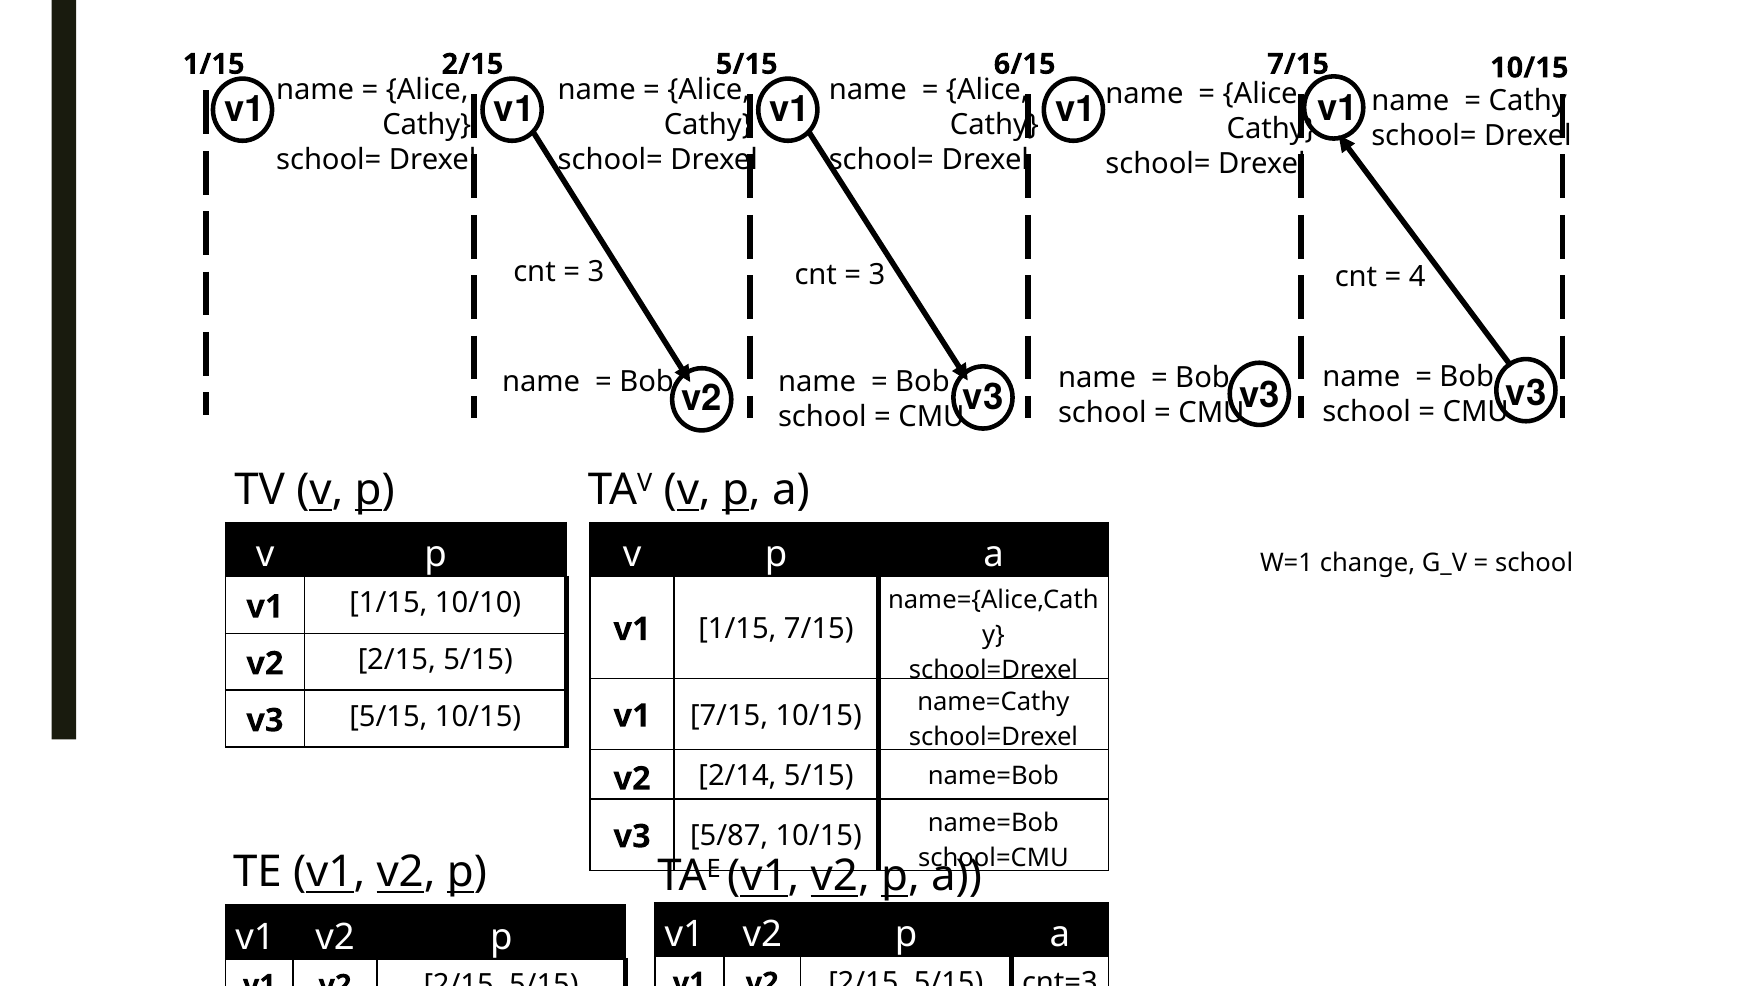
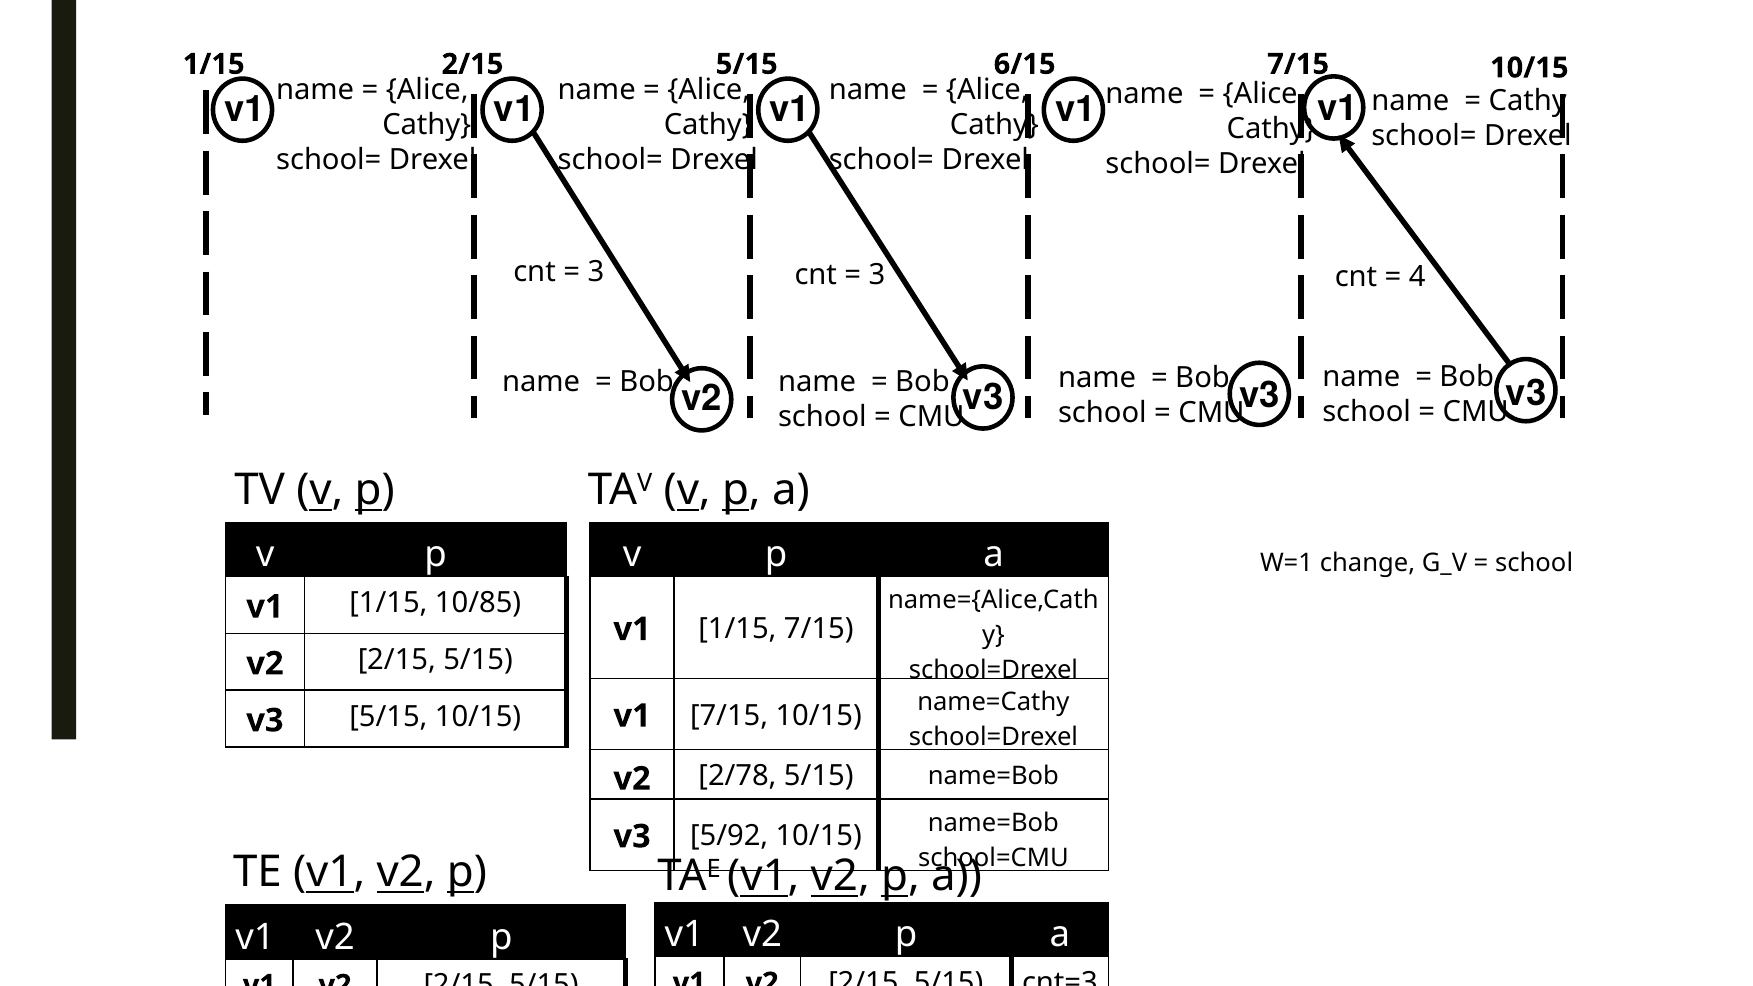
10/10: 10/10 -> 10/85 (478, 603)
2/14: 2/14 -> 2/78 (738, 776)
5/87: 5/87 -> 5/92 (729, 836)
